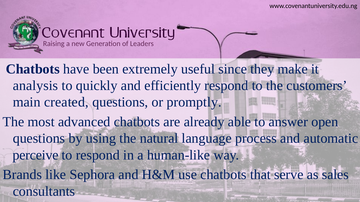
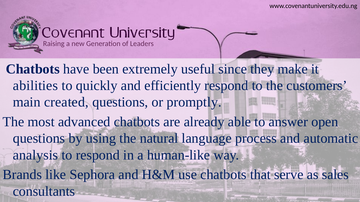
analysis: analysis -> abilities (35, 86)
perceive: perceive -> analysis (35, 155)
